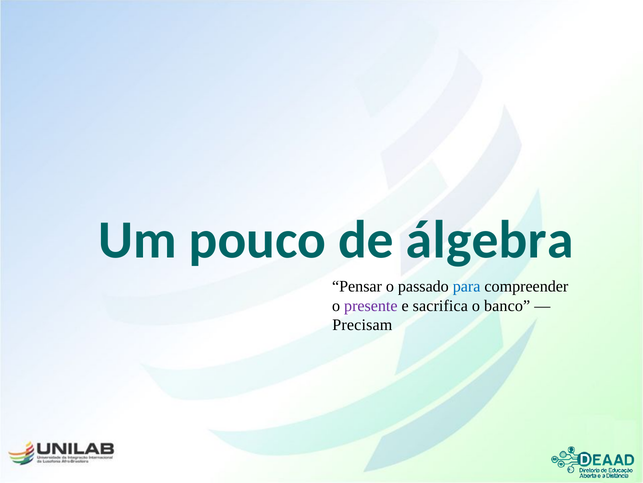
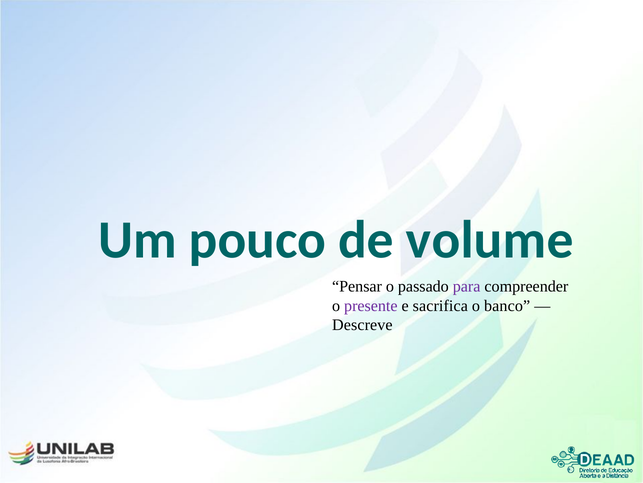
álgebra: álgebra -> volume (490, 240)
para colour: blue -> purple (467, 286)
Precisam: Precisam -> Descreve (362, 325)
